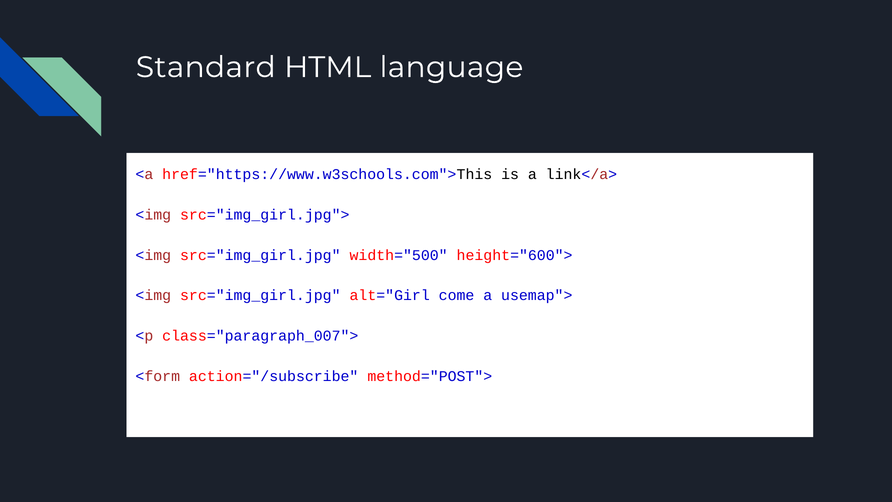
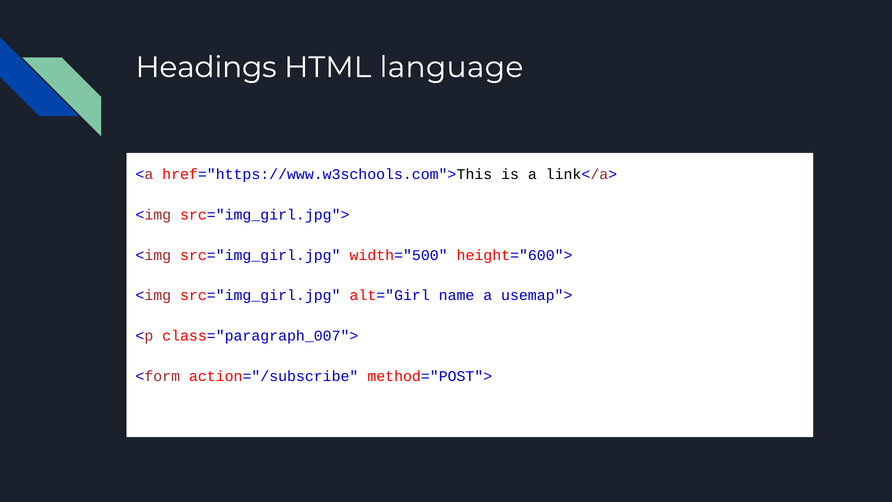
Standard: Standard -> Headings (206, 67)
come: come -> name (457, 295)
